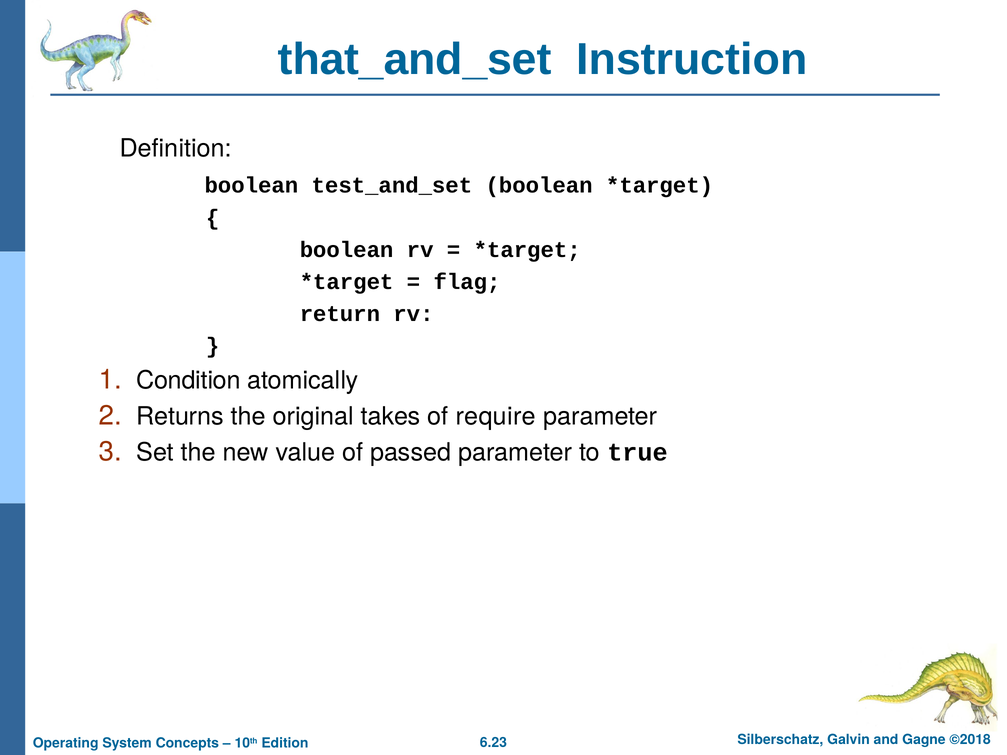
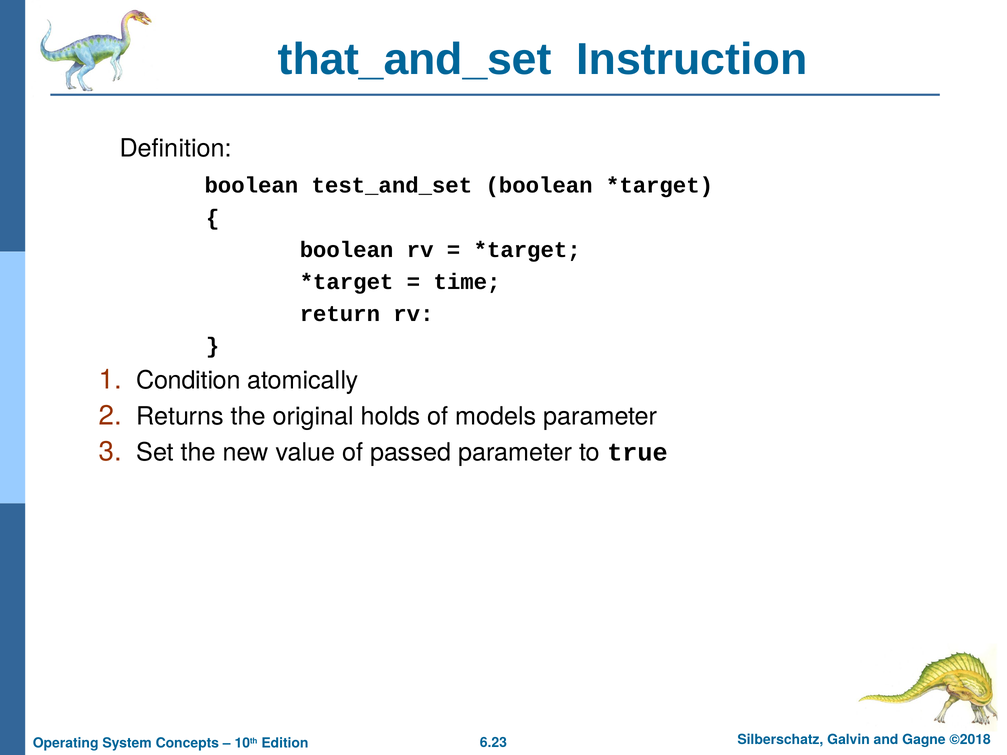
flag: flag -> time (467, 282)
takes: takes -> holds (391, 417)
require: require -> models (496, 417)
